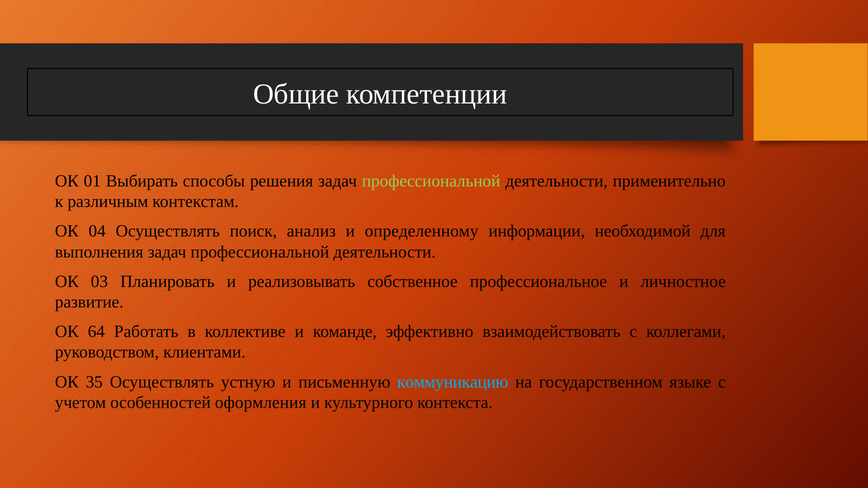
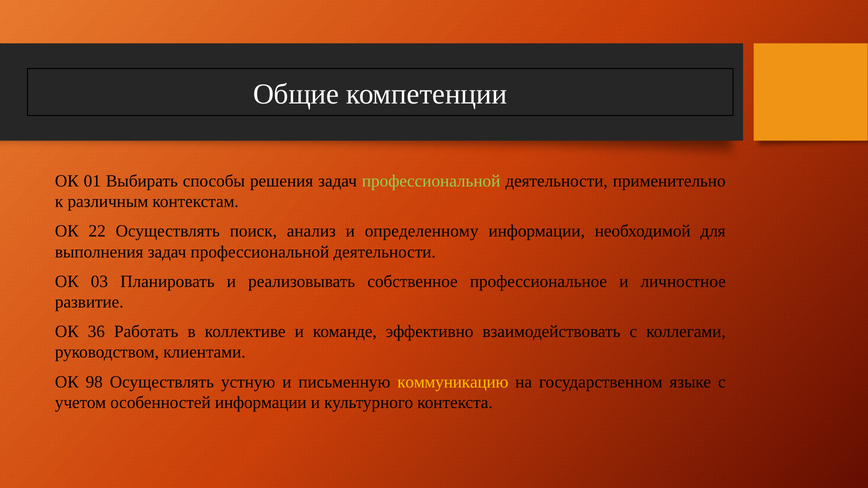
04: 04 -> 22 (97, 231)
64: 64 -> 36 (96, 332)
35: 35 -> 98 (94, 382)
коммуникацию colour: light blue -> yellow (453, 382)
особенностей оформления: оформления -> информации (261, 403)
